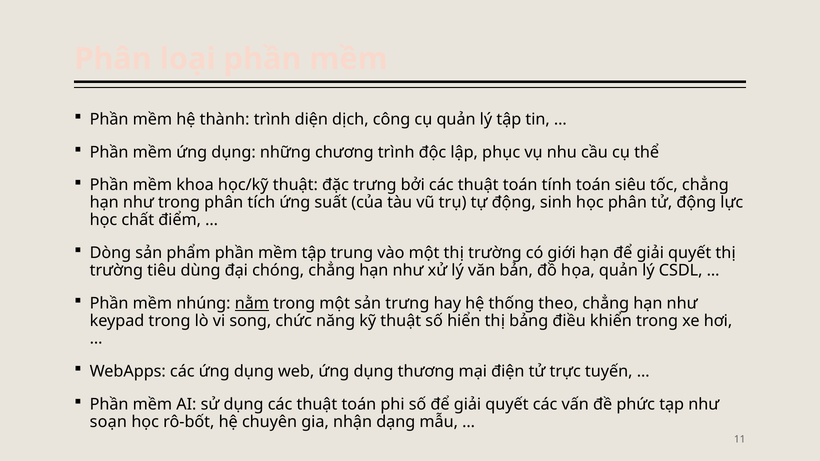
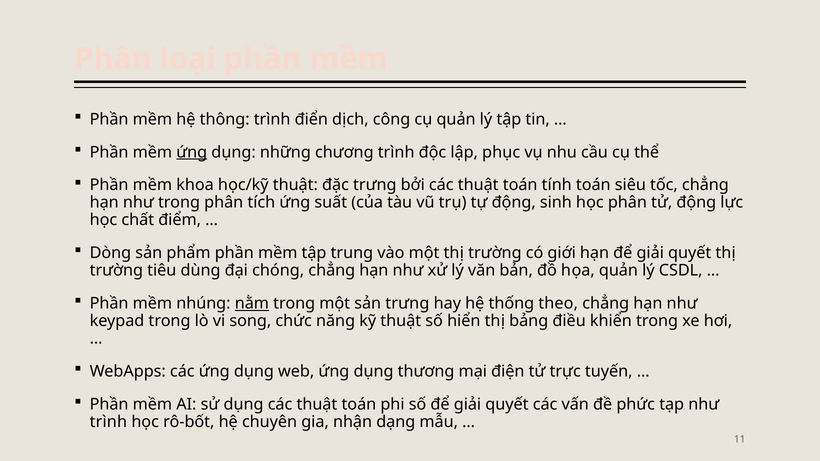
thành: thành -> thông (225, 119)
diện: diện -> điển (311, 119)
ứng underline: none -> present (192, 152)
soạn: soạn -> trình (108, 422)
